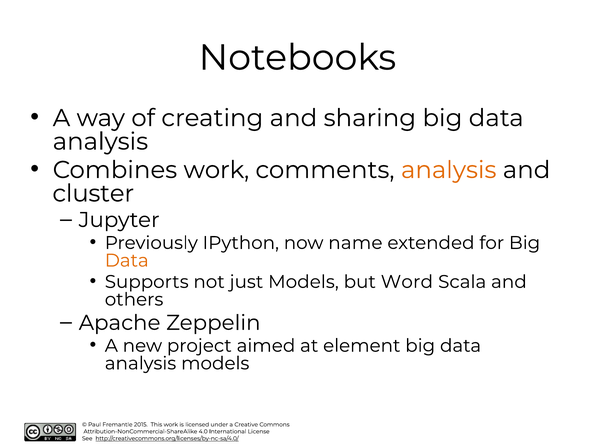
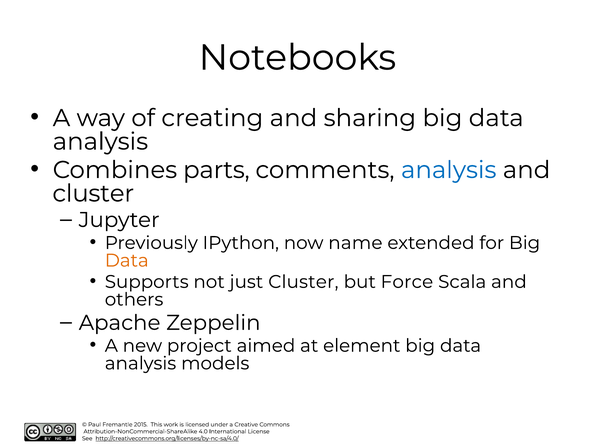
Combines work: work -> parts (216, 170)
analysis colour: orange -> blue (449, 170)
just Models: Models -> Cluster (303, 281)
Word: Word -> Force (407, 281)
